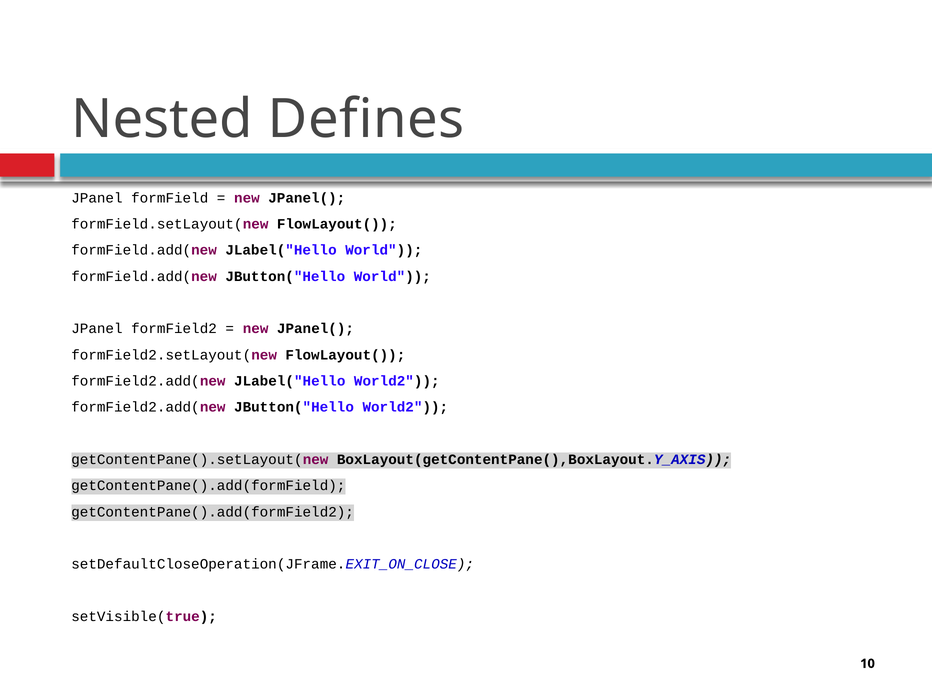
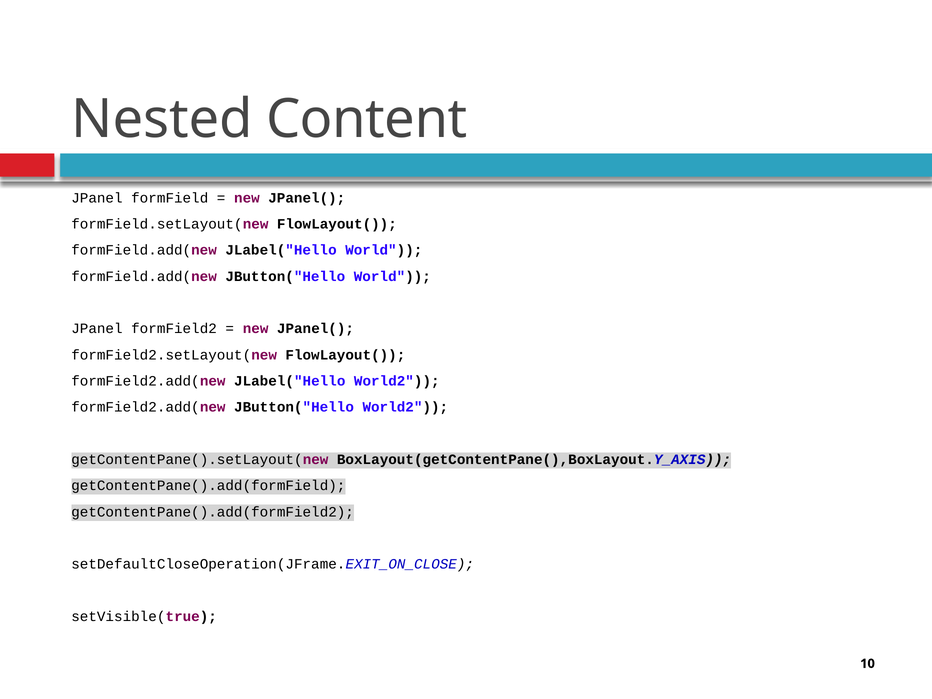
Defines: Defines -> Content (367, 119)
